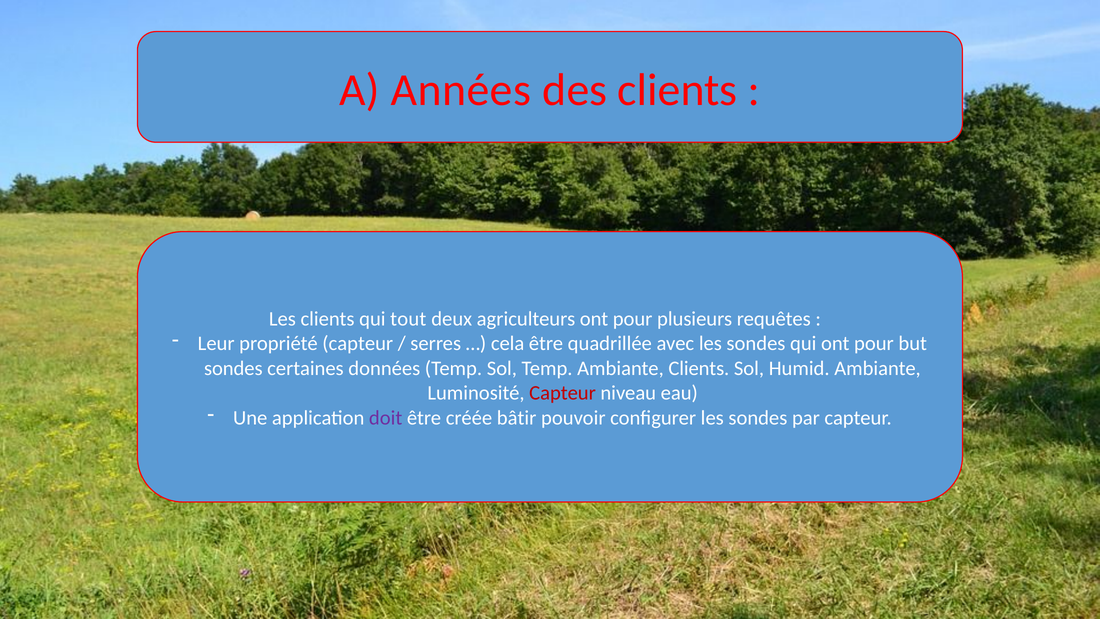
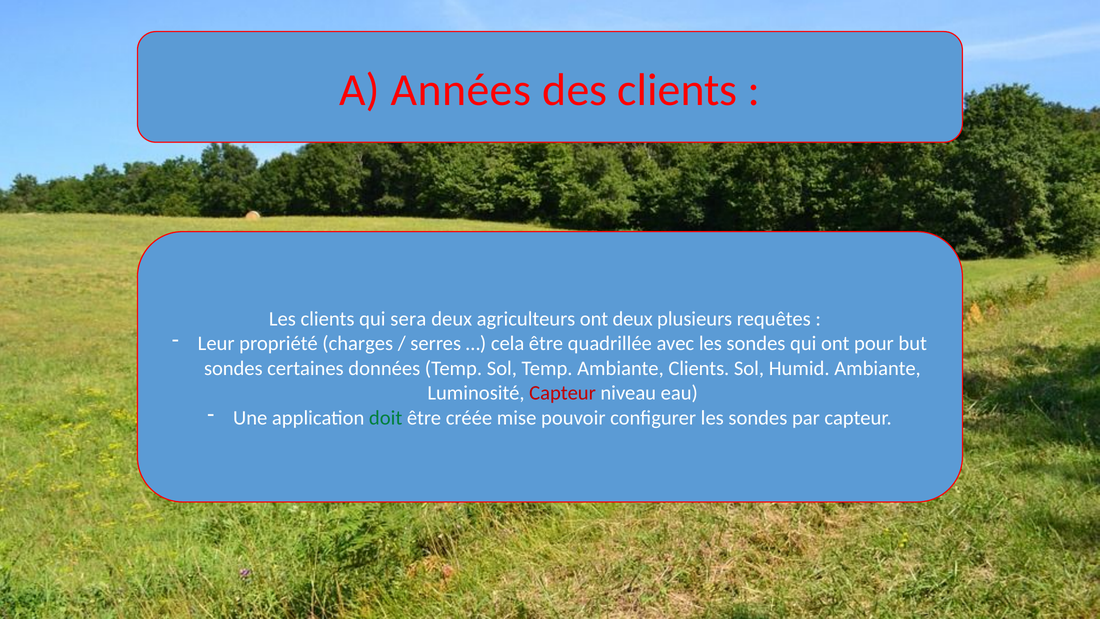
tout: tout -> sera (408, 319)
agriculteurs ont pour: pour -> deux (633, 319)
propriété capteur: capteur -> charges (358, 343)
doit colour: purple -> green (386, 418)
bâtir: bâtir -> mise (517, 418)
